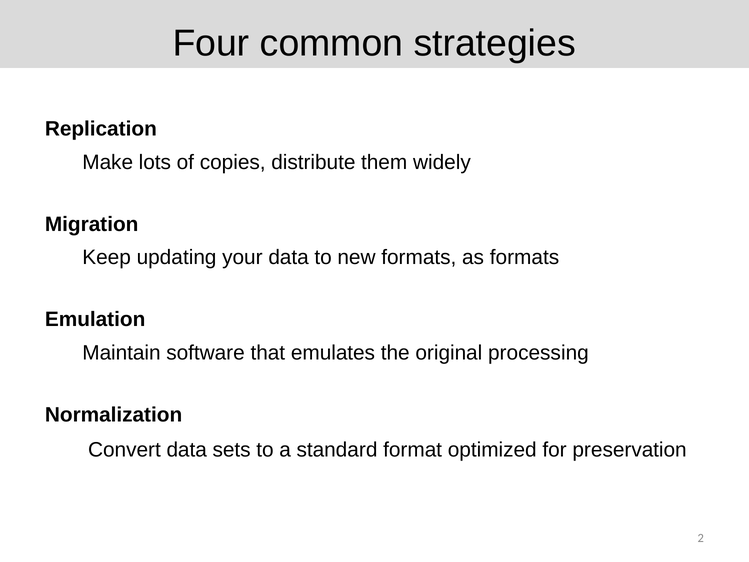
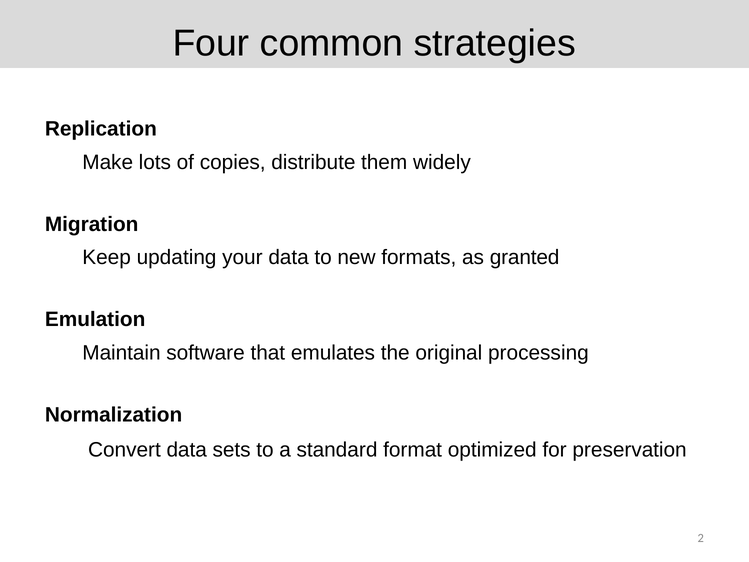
as formats: formats -> granted (525, 257)
